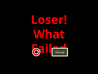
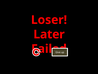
What: What -> Later (49, 34)
